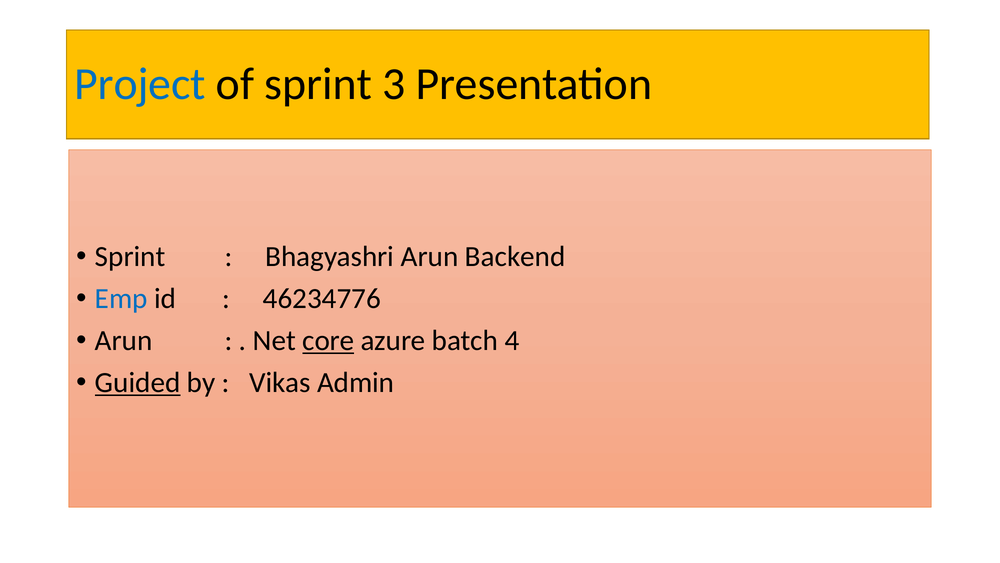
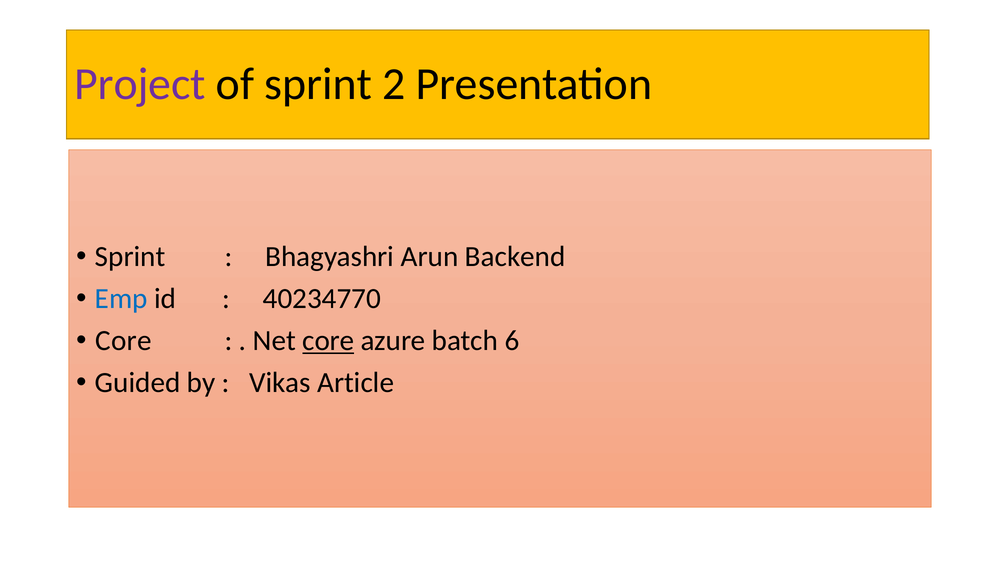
Project colour: blue -> purple (140, 84)
3: 3 -> 2 (394, 84)
46234776: 46234776 -> 40234770 (322, 298)
Arun: Arun -> Core (123, 340)
4: 4 -> 6 (512, 340)
Guided underline: present -> none (138, 382)
Admin: Admin -> Article (356, 382)
